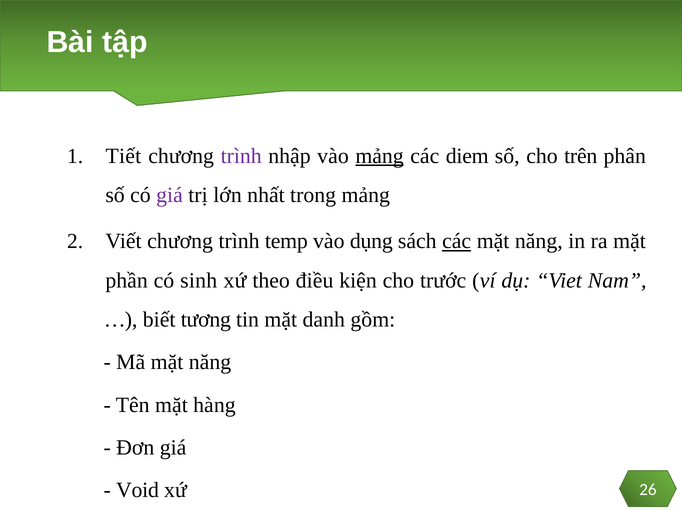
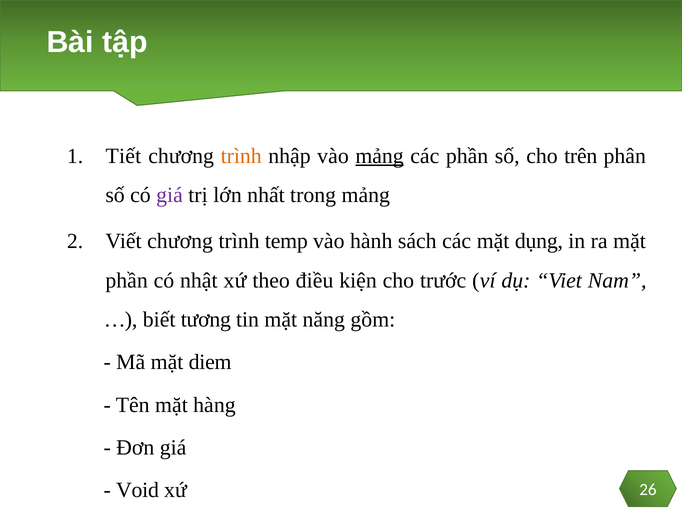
trình colour: purple -> orange (241, 156)
các diem: diem -> phần (467, 156)
dụng: dụng -> hành (371, 242)
các underline: present -> none (457, 242)
năng: năng -> dụng (539, 242)
sinh: sinh -> nhật (199, 281)
danh: danh -> năng (324, 320)
Mã mặt năng: năng -> diem (210, 363)
